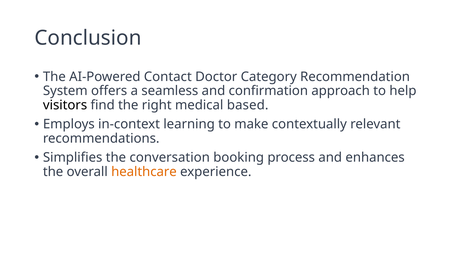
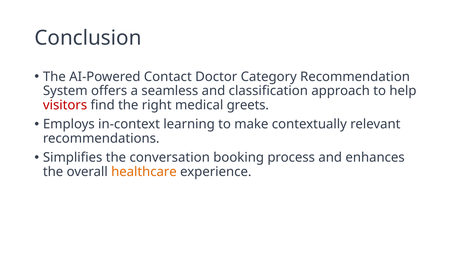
confirmation: confirmation -> classification (268, 91)
visitors colour: black -> red (65, 105)
based: based -> greets (248, 105)
